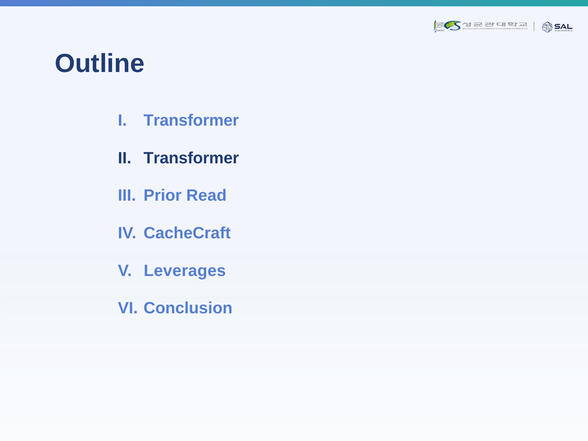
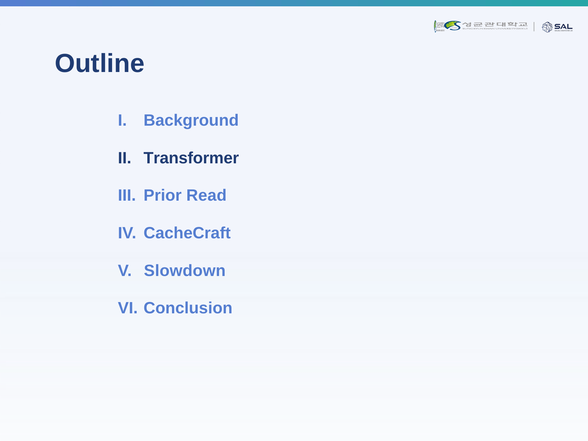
Transformer: Transformer -> Background (191, 120)
Leverages: Leverages -> Slowdown (185, 271)
